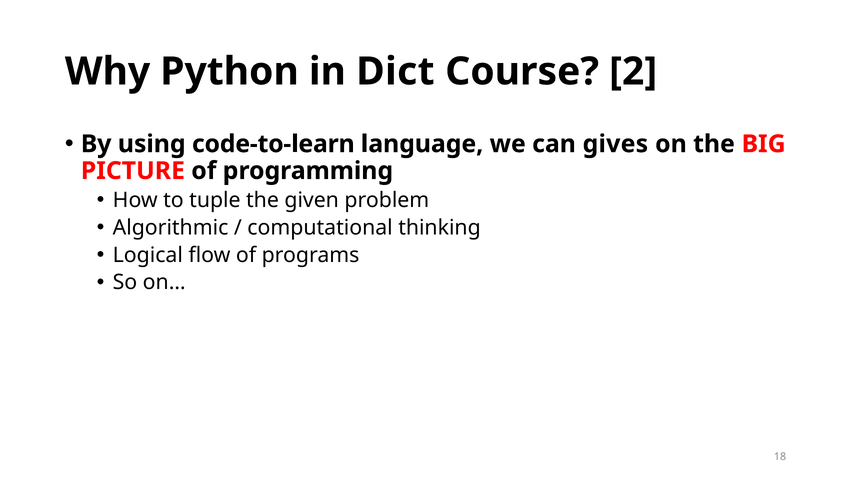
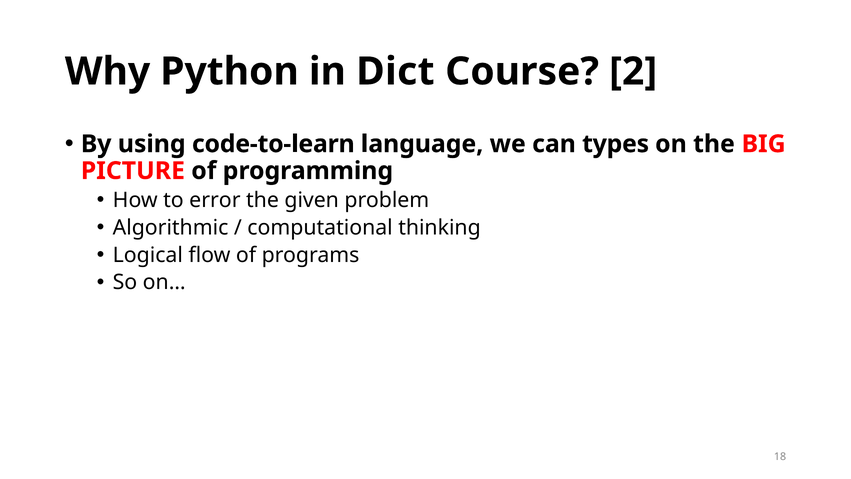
gives: gives -> types (616, 144)
tuple: tuple -> error (215, 200)
